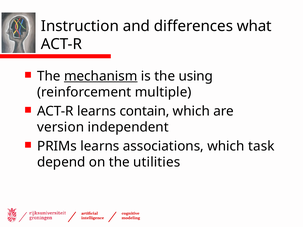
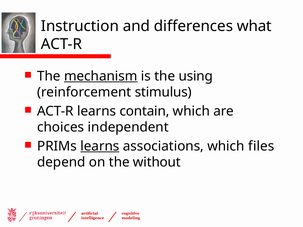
multiple: multiple -> stimulus (163, 92)
version: version -> choices (61, 127)
learns underline: none -> present (100, 146)
task: task -> files (261, 146)
utilities: utilities -> without (157, 162)
